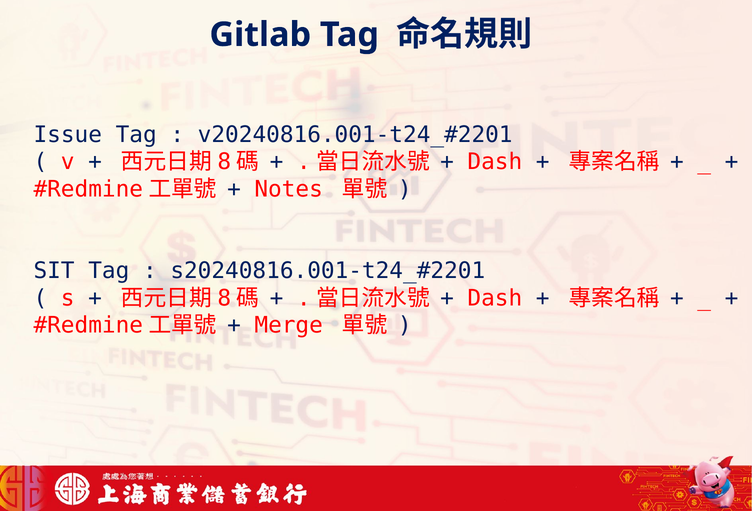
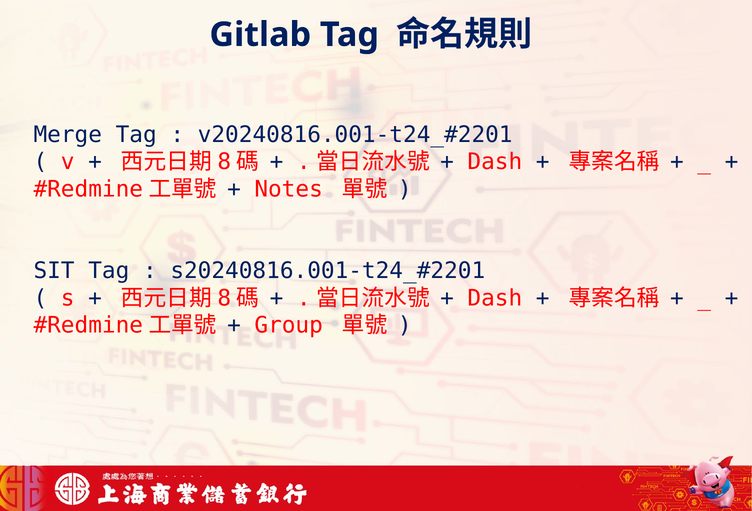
Issue: Issue -> Merge (68, 135)
Merge: Merge -> Group (289, 326)
